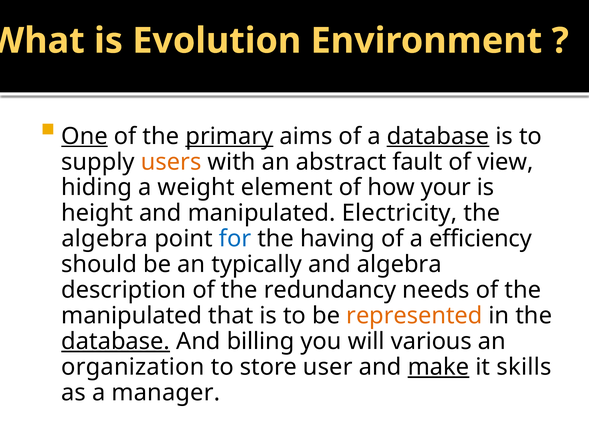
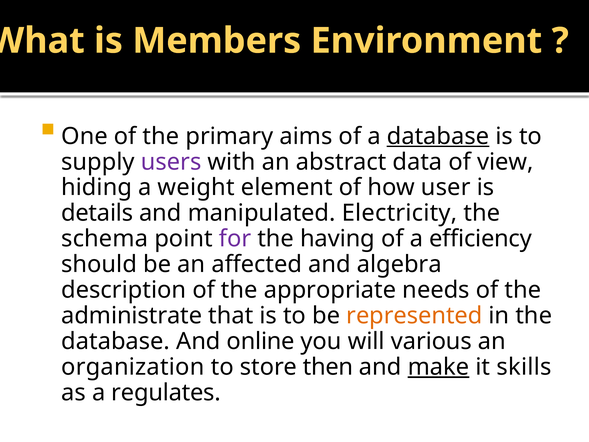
Evolution: Evolution -> Members (217, 41)
One underline: present -> none (85, 136)
primary underline: present -> none (229, 136)
users colour: orange -> purple (171, 162)
fault: fault -> data (417, 162)
your: your -> user (446, 187)
height: height -> details (97, 213)
algebra: algebra -> schema (105, 239)
for colour: blue -> purple (235, 239)
typically: typically -> affected (257, 264)
redundancy: redundancy -> appropriate (330, 290)
manipulated: manipulated -> administrate (132, 315)
database underline: present -> none (116, 341)
billing: billing -> online (261, 341)
user: user -> then (328, 367)
manager: manager -> regulates (166, 392)
